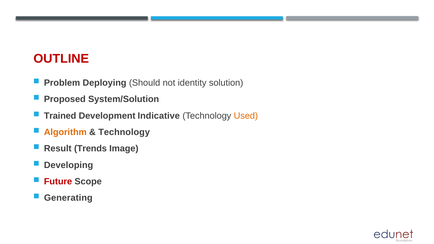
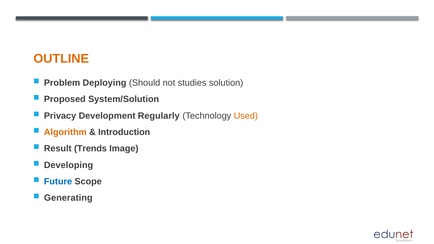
OUTLINE colour: red -> orange (61, 59)
identity: identity -> studies (192, 83)
Trained: Trained -> Privacy (60, 116)
Indicative: Indicative -> Regularly (159, 116)
Technology: Technology -> Introduction (124, 132)
Future colour: red -> blue (58, 182)
